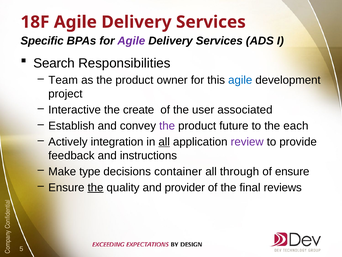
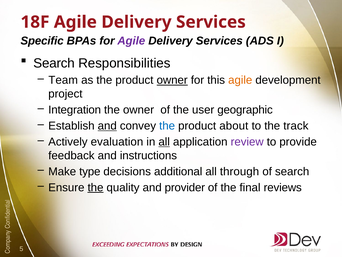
owner underline: none -> present (172, 80)
agile colour: blue -> orange (240, 80)
Interactive: Interactive -> Integration (75, 110)
the create: create -> owner (139, 110)
associated: associated -> geographic (245, 110)
and underline: none -> present (107, 126)
the colour: purple -> blue (167, 126)
future: future -> about (234, 126)
each: each -> track (296, 126)
integration: integration -> evaluation (117, 142)
container: container -> additional (178, 171)
of ensure: ensure -> search (292, 171)
